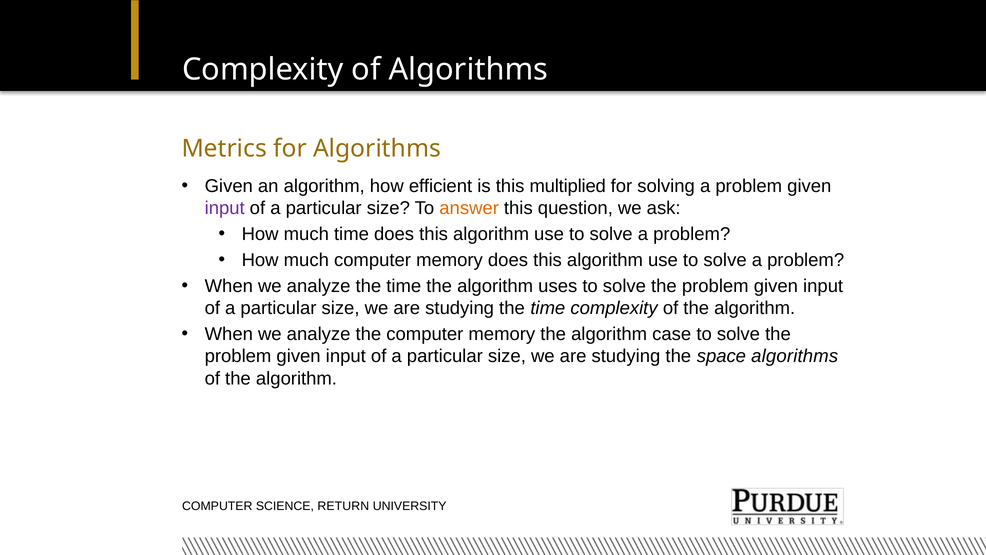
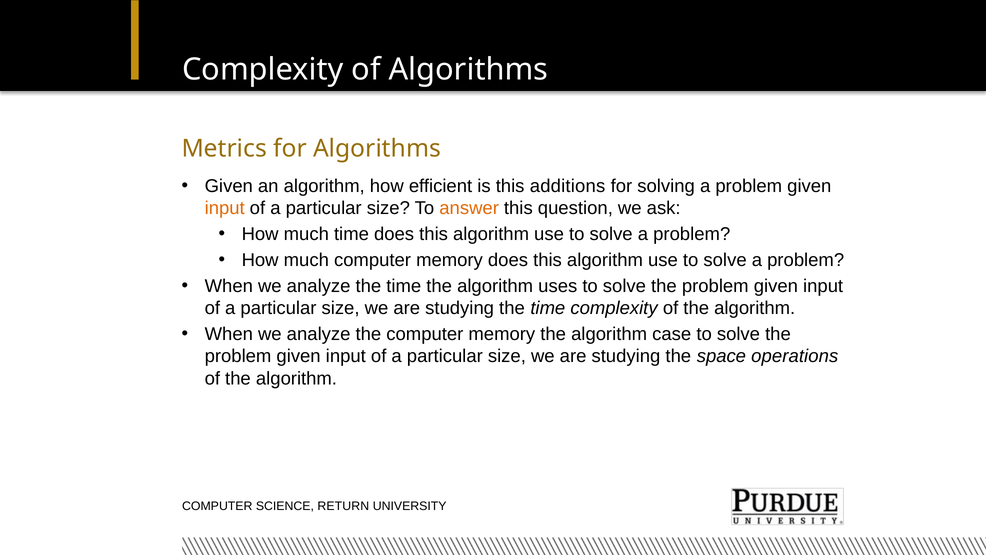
multiplied: multiplied -> additions (568, 186)
input colour: purple -> orange (225, 208)
space algorithms: algorithms -> operations (795, 356)
